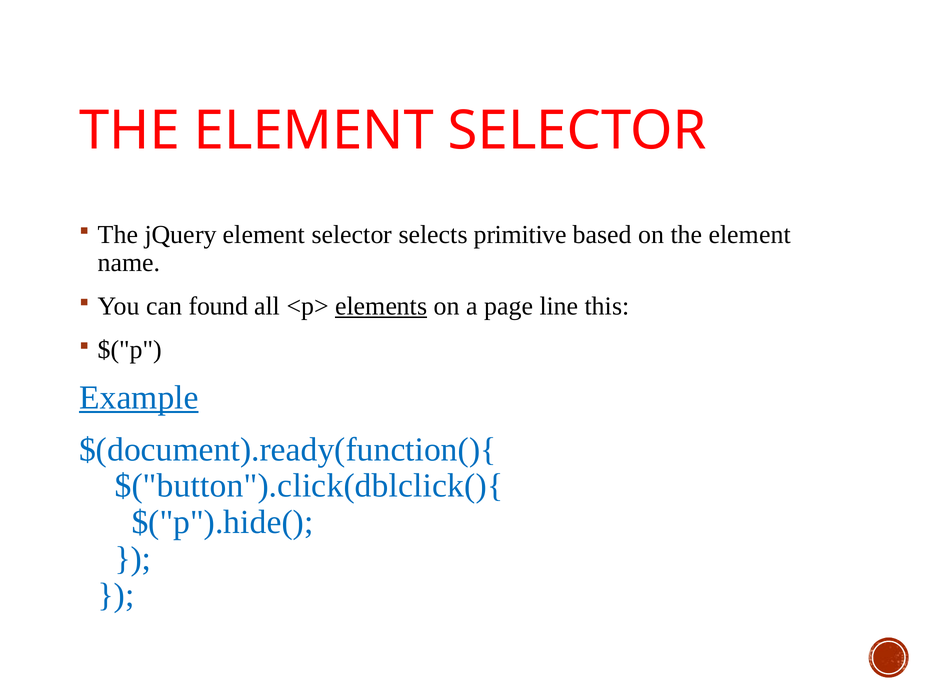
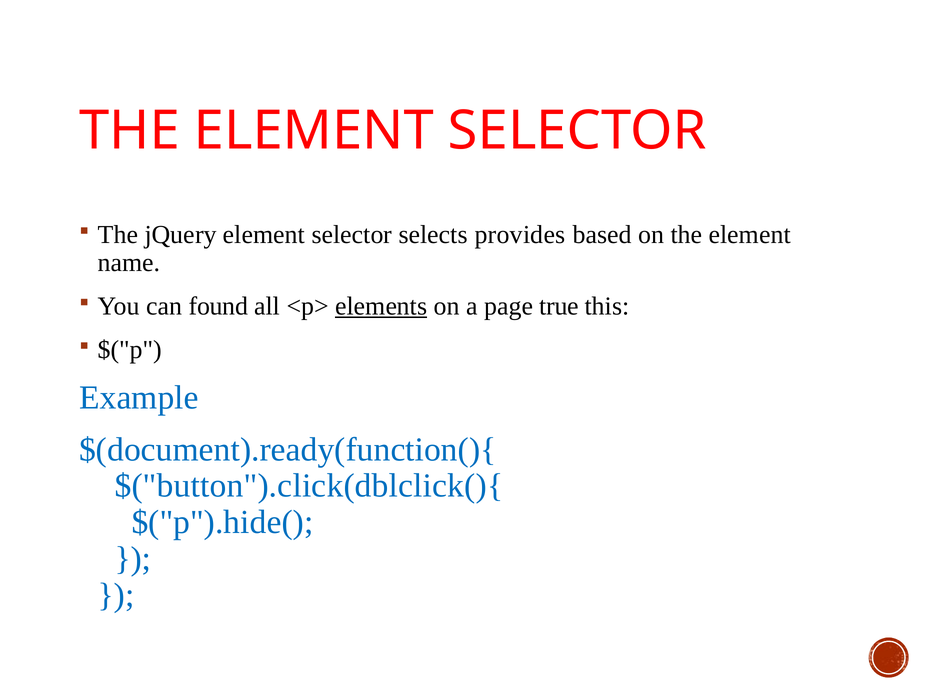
primitive: primitive -> provides (520, 235)
line: line -> true (559, 306)
Example underline: present -> none (139, 397)
